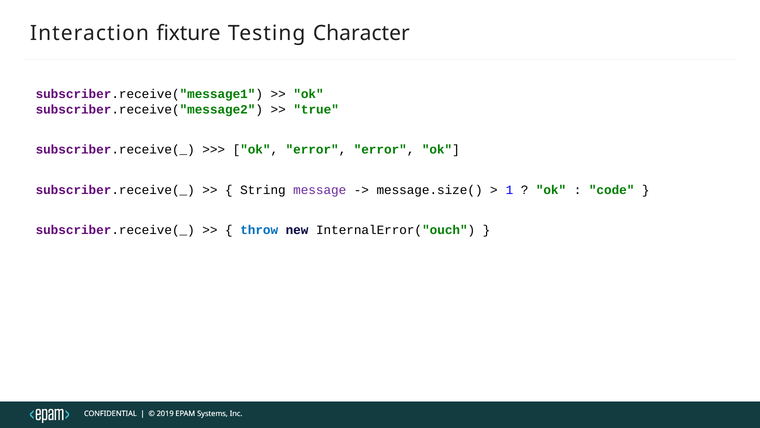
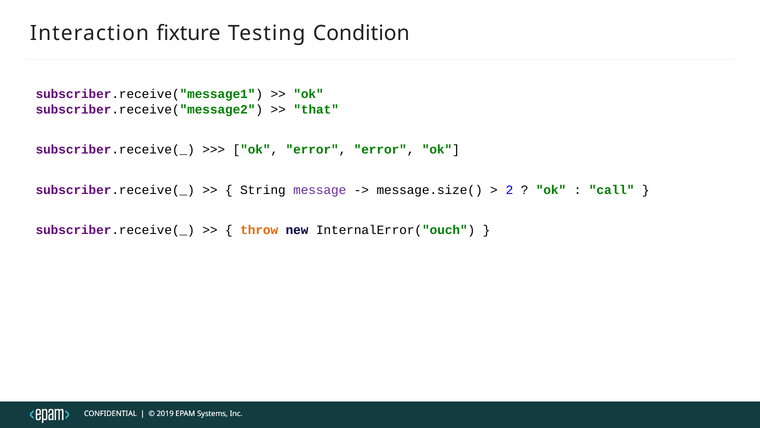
Character: Character -> Condition (361, 33)
true: true -> that (316, 109)
1: 1 -> 2 (509, 190)
code: code -> call (612, 190)
throw colour: blue -> orange (259, 230)
